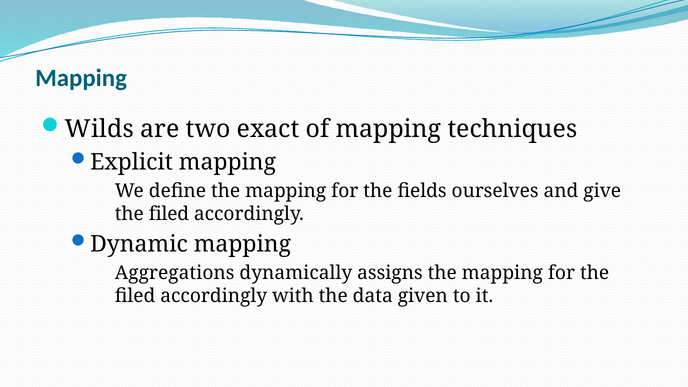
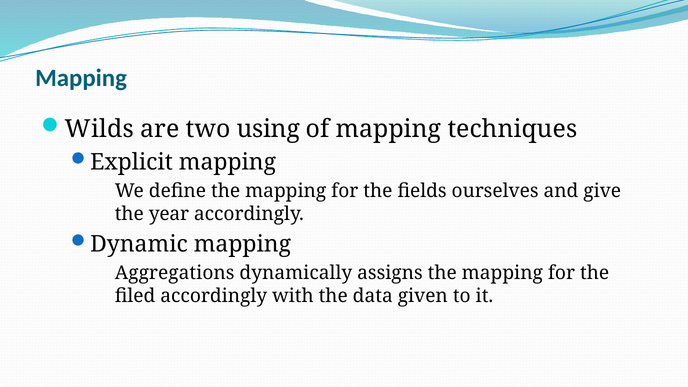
exact: exact -> using (268, 129)
filed: filed -> year (169, 214)
